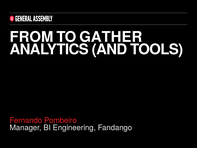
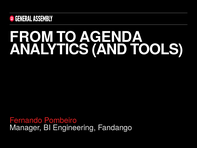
GATHER: GATHER -> AGENDA (111, 37)
